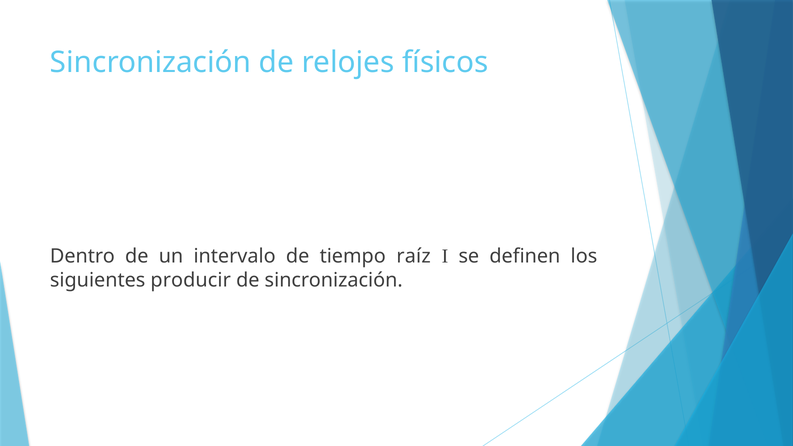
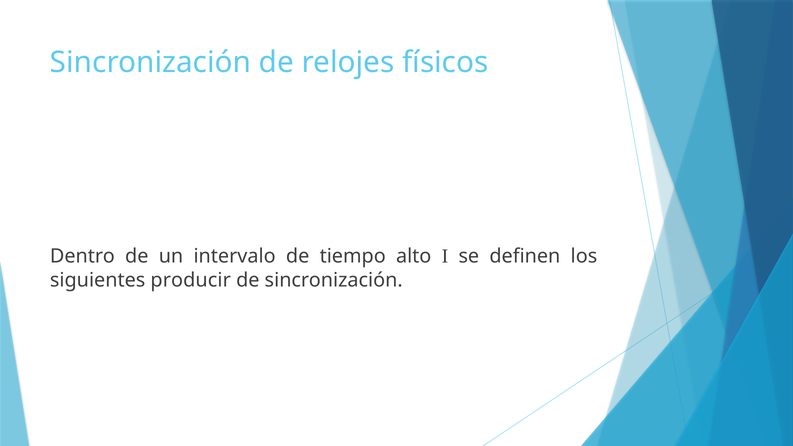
raíz: raíz -> alto (414, 256)
